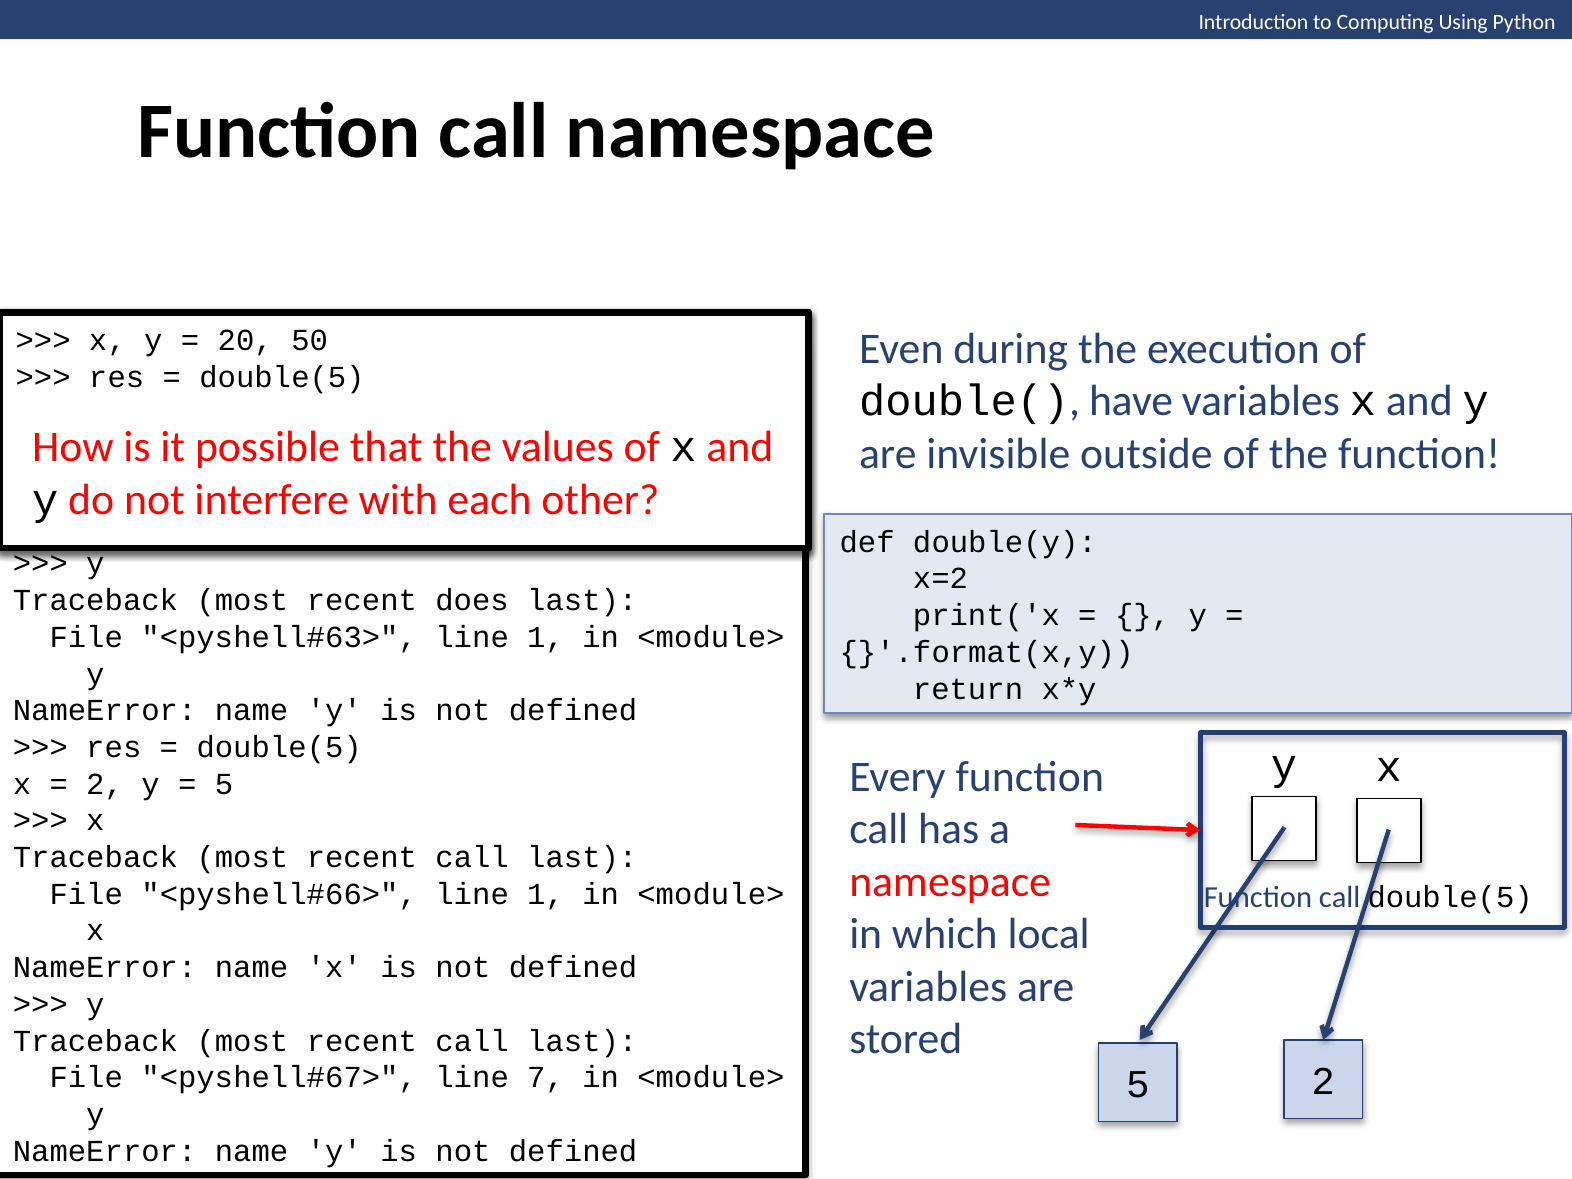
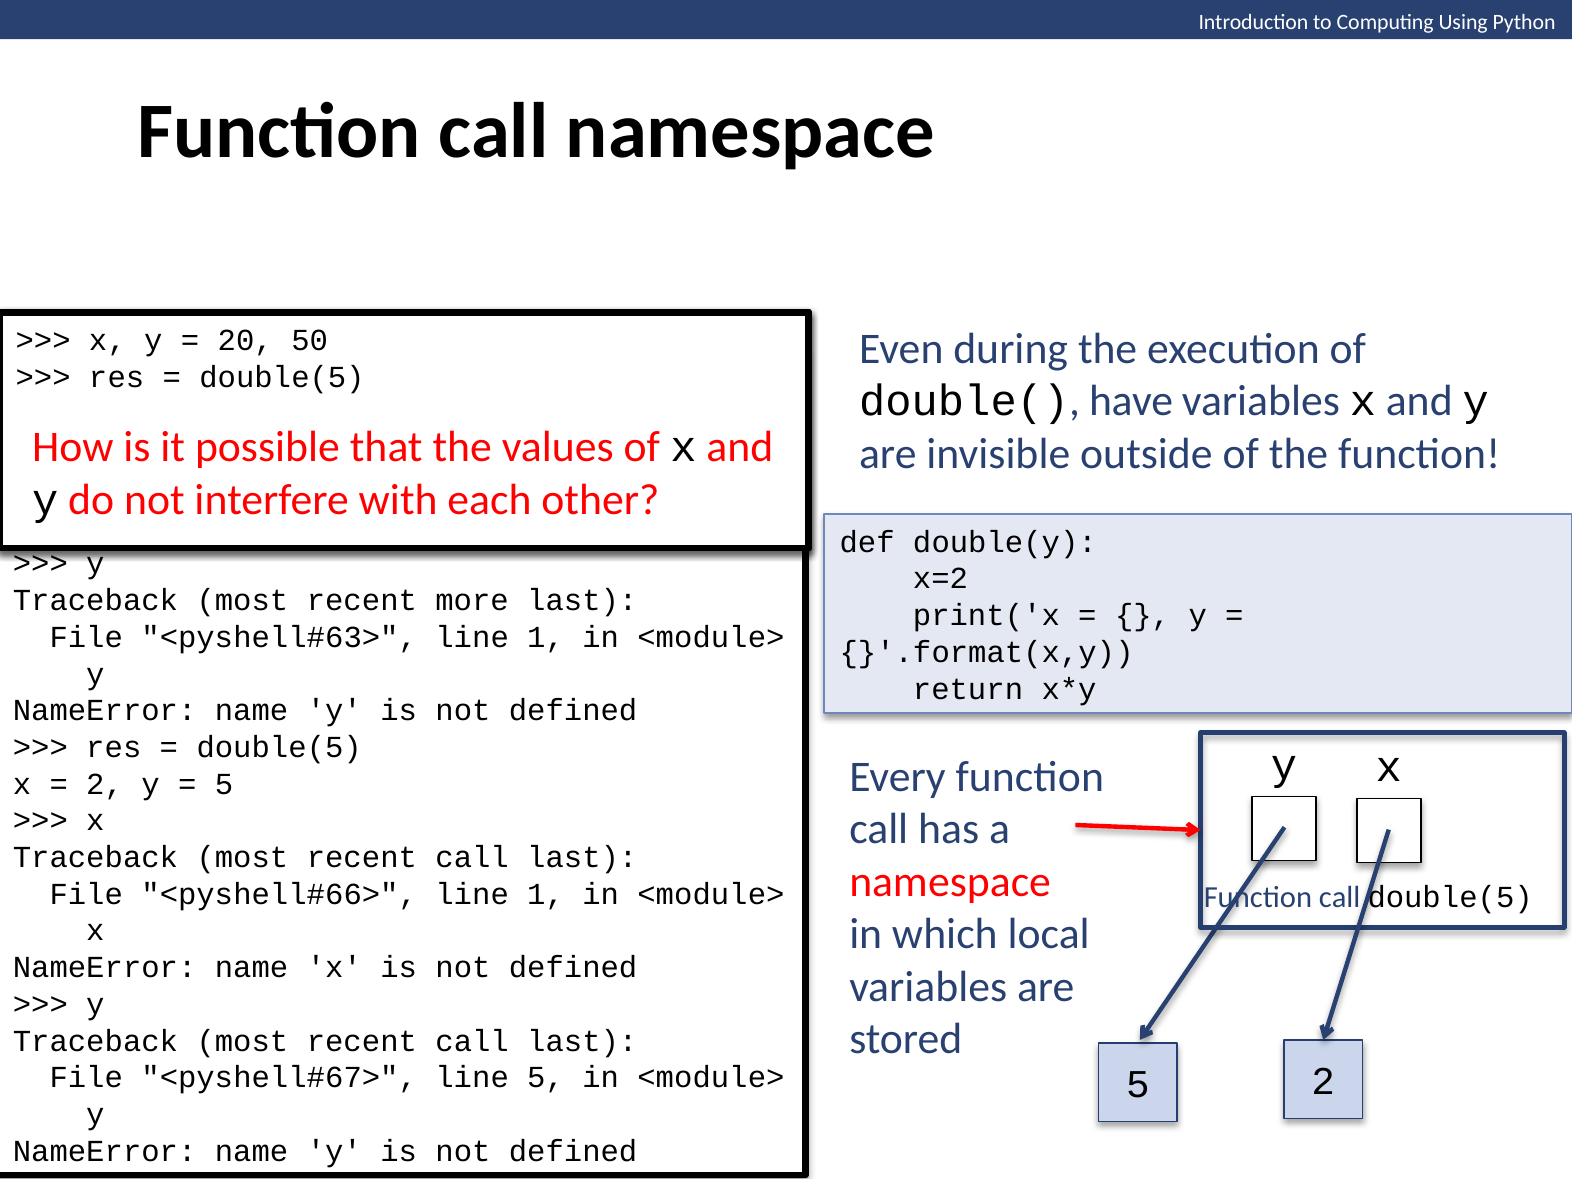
does: does -> more (472, 601)
line 7: 7 -> 5 (546, 1078)
